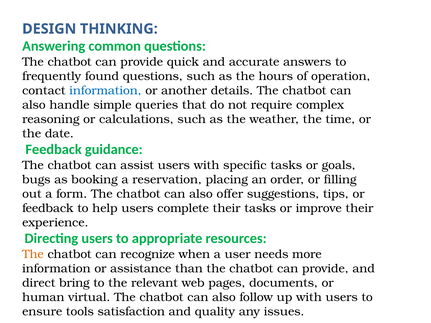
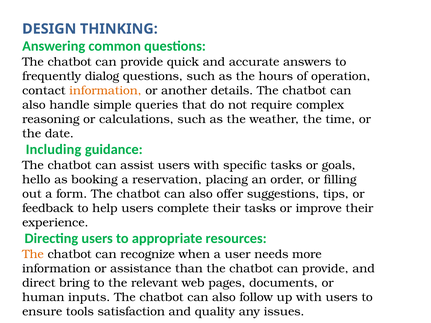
found: found -> dialog (102, 76)
information colour: blue -> orange (105, 91)
Feedback: Feedback -> Including (53, 150)
bugs: bugs -> hello (36, 180)
virtual: virtual -> inputs (89, 297)
